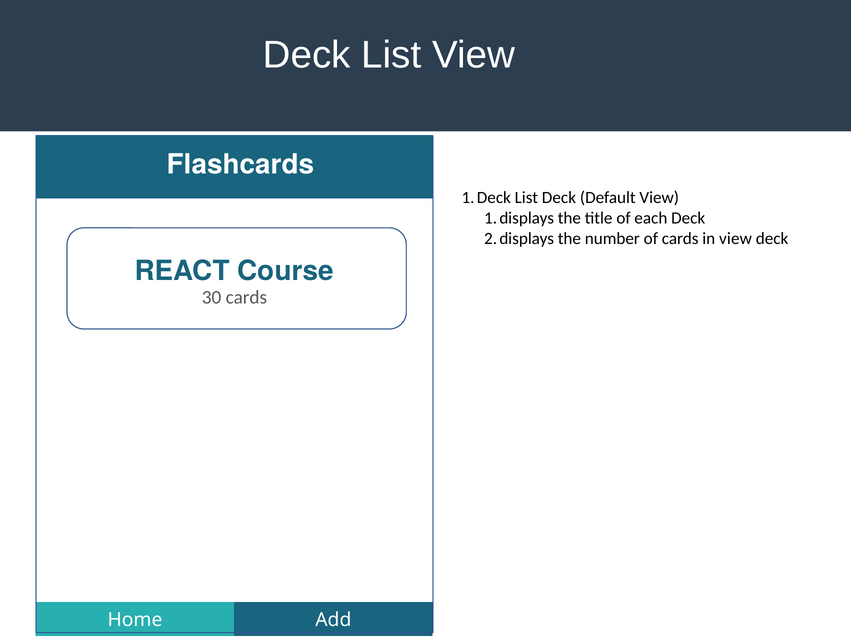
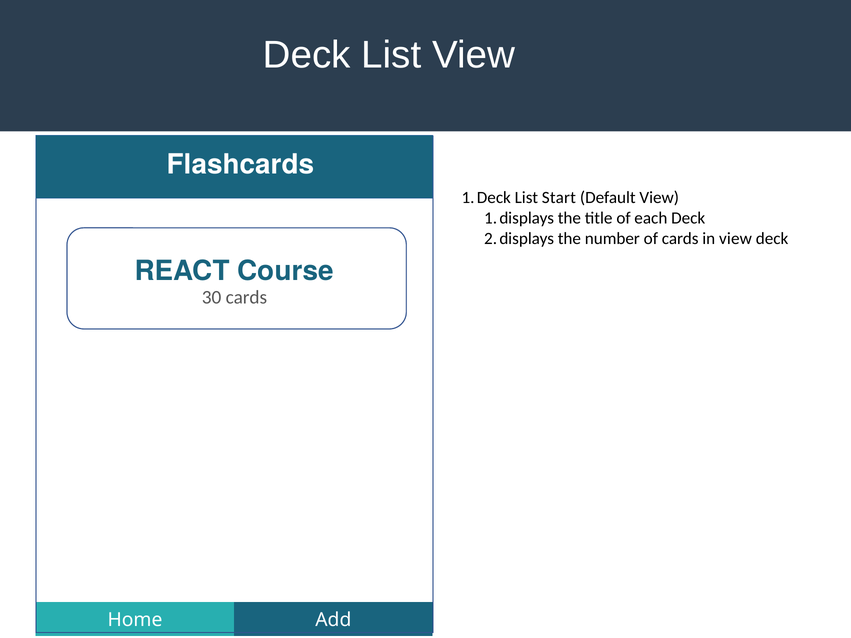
List Deck: Deck -> Start (559, 198)
